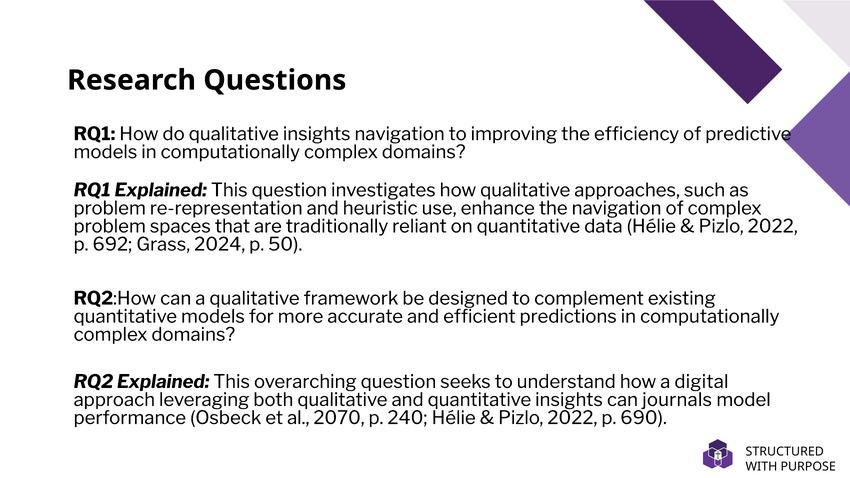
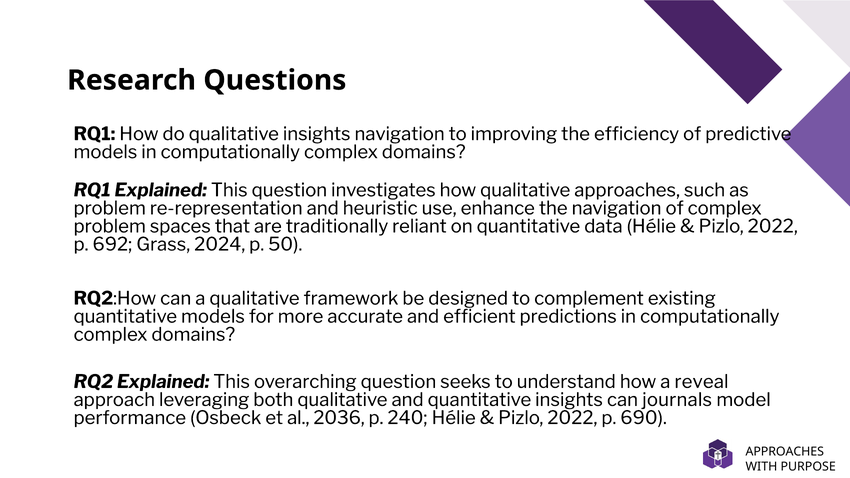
digital: digital -> reveal (701, 382)
2070: 2070 -> 2036 (339, 418)
STRUCTURED: STRUCTURED -> APPROACHES (785, 452)
